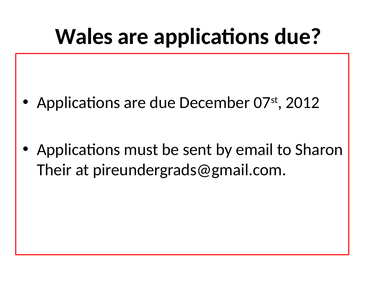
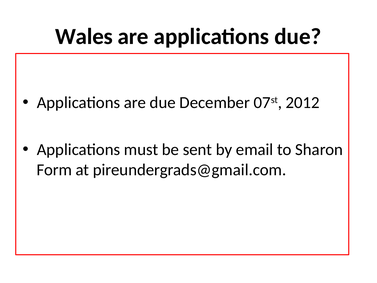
Their: Their -> Form (54, 170)
